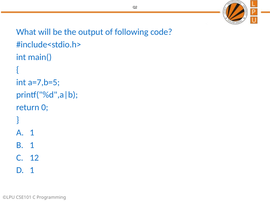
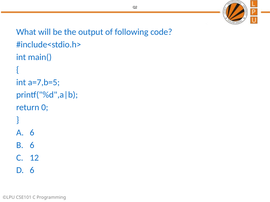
1: 1 -> 6 (32, 133)
B 1: 1 -> 6 (32, 145)
1: 1 -> 6 (32, 171)
